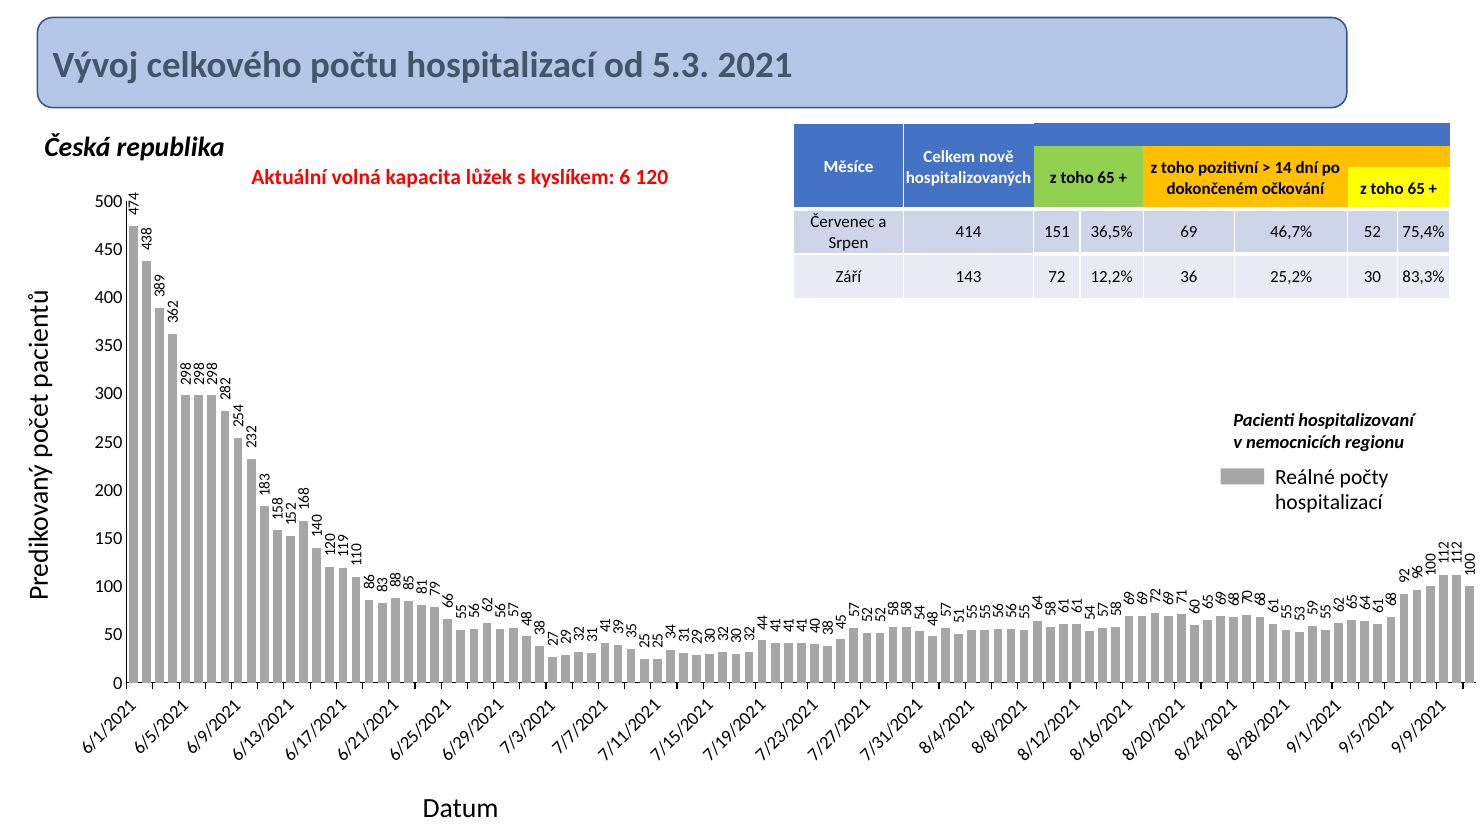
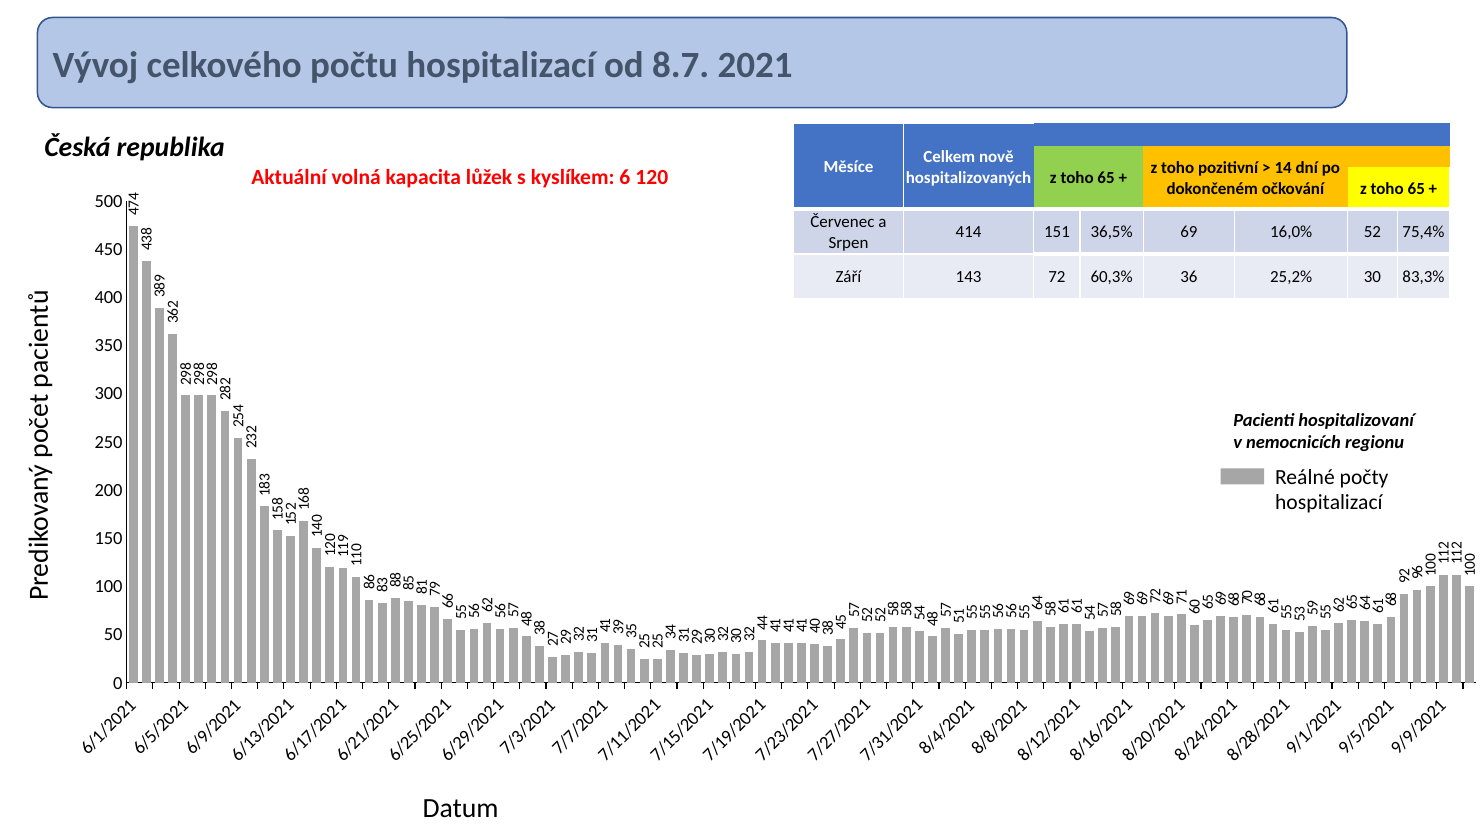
5.3: 5.3 -> 8.7 (681, 65)
46,7%: 46,7% -> 16,0% (1291, 233)
12,2%: 12,2% -> 60,3% (1112, 278)
